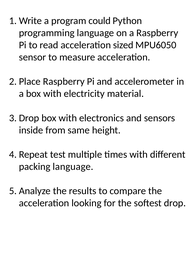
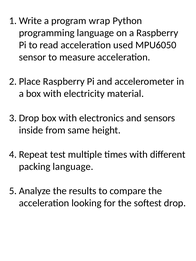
could: could -> wrap (99, 21)
sized: sized -> used (123, 45)
